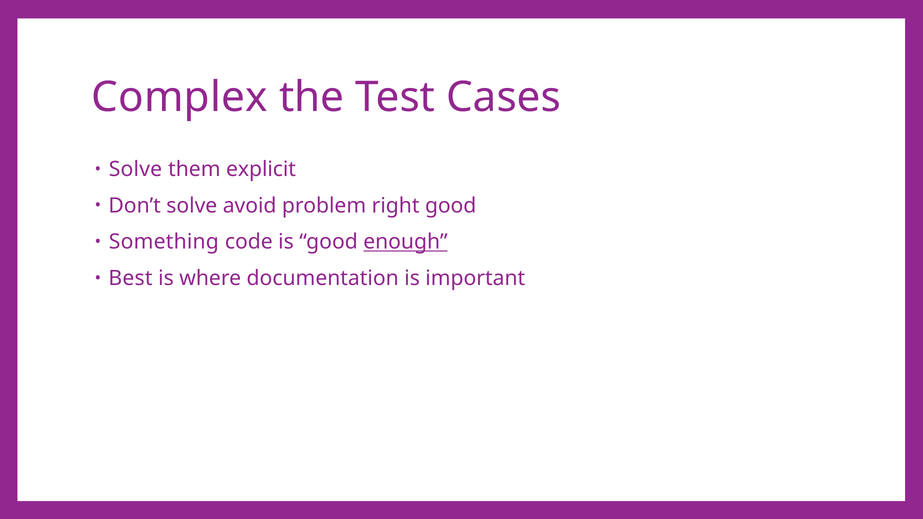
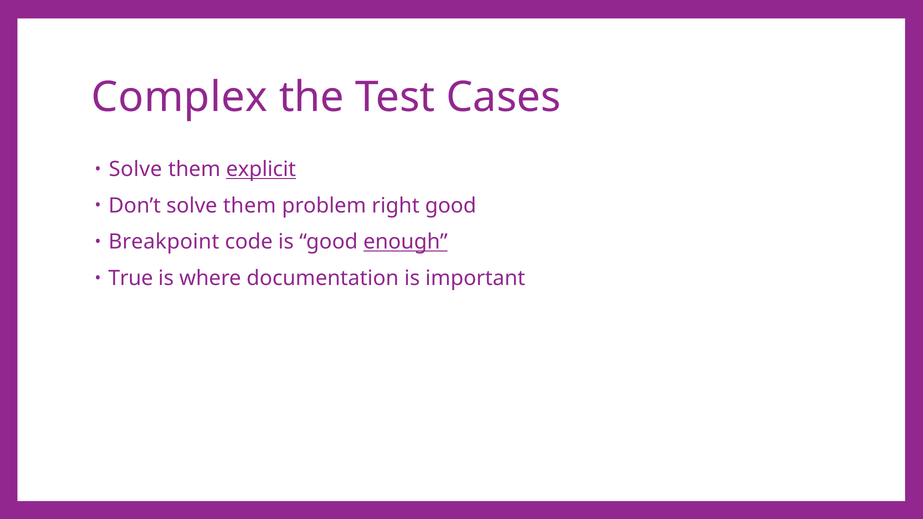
explicit underline: none -> present (261, 169)
Don’t solve avoid: avoid -> them (250, 206)
Something: Something -> Breakpoint (164, 242)
Best: Best -> True (131, 278)
